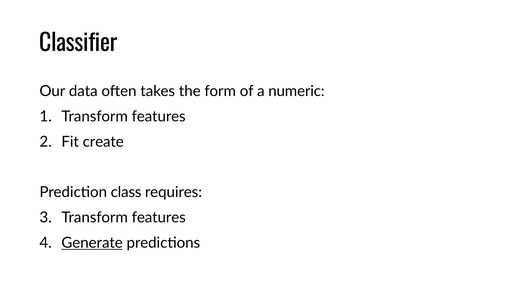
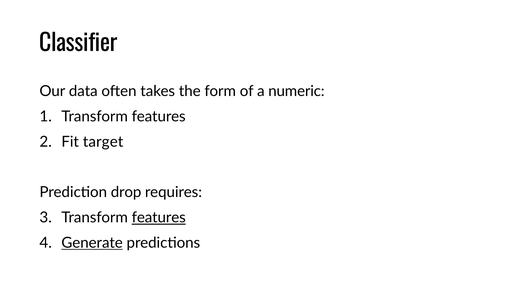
create: create -> target (103, 142)
class: class -> drop (126, 193)
features underline: none -> present (159, 218)
